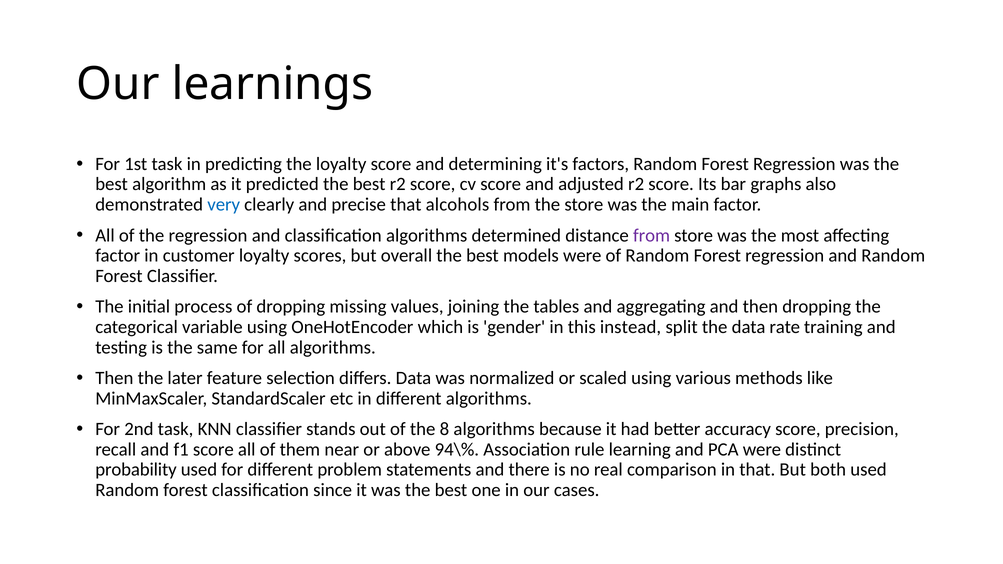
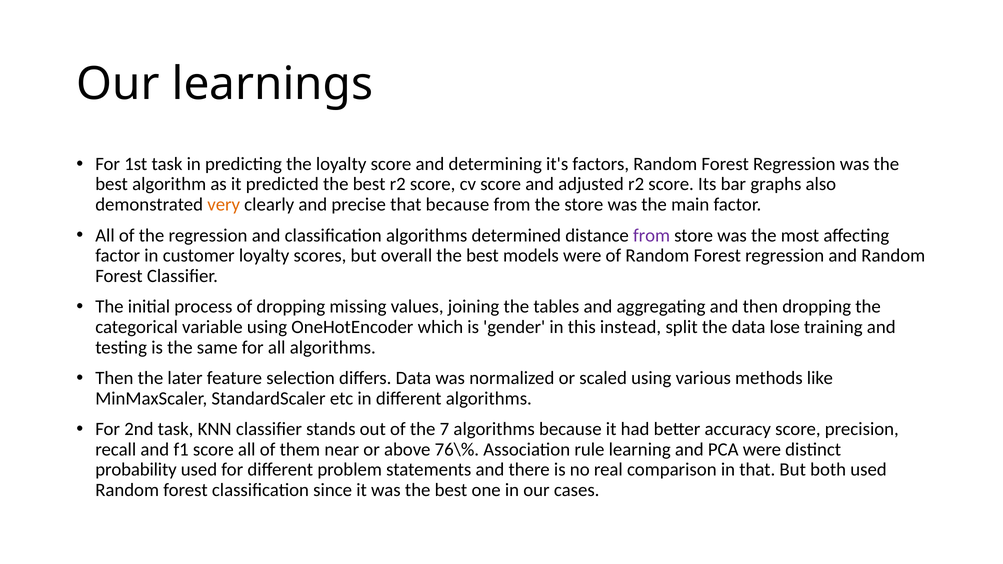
very colour: blue -> orange (224, 205)
that alcohols: alcohols -> because (457, 205)
rate: rate -> lose (785, 327)
8: 8 -> 7 (444, 429)
94\%: 94\% -> 76\% (457, 450)
